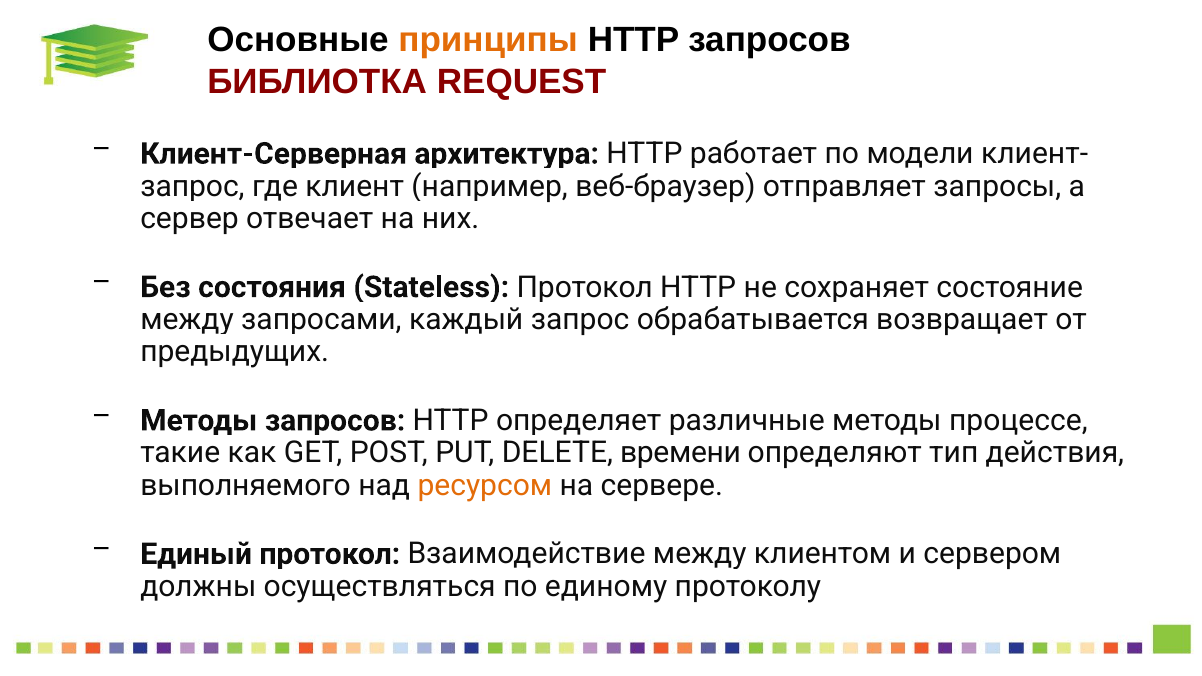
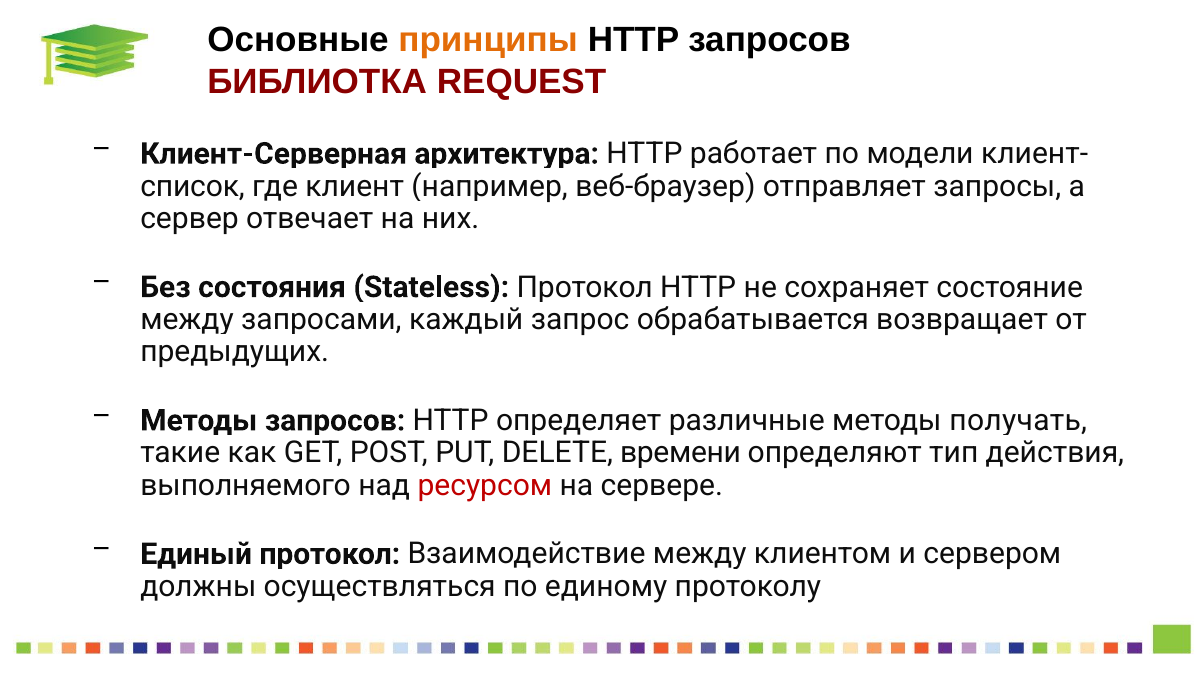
запрос: запрос -> список (193, 186)
процессе: процессе -> получать (1018, 421)
ресурсом colour: orange -> red (485, 486)
